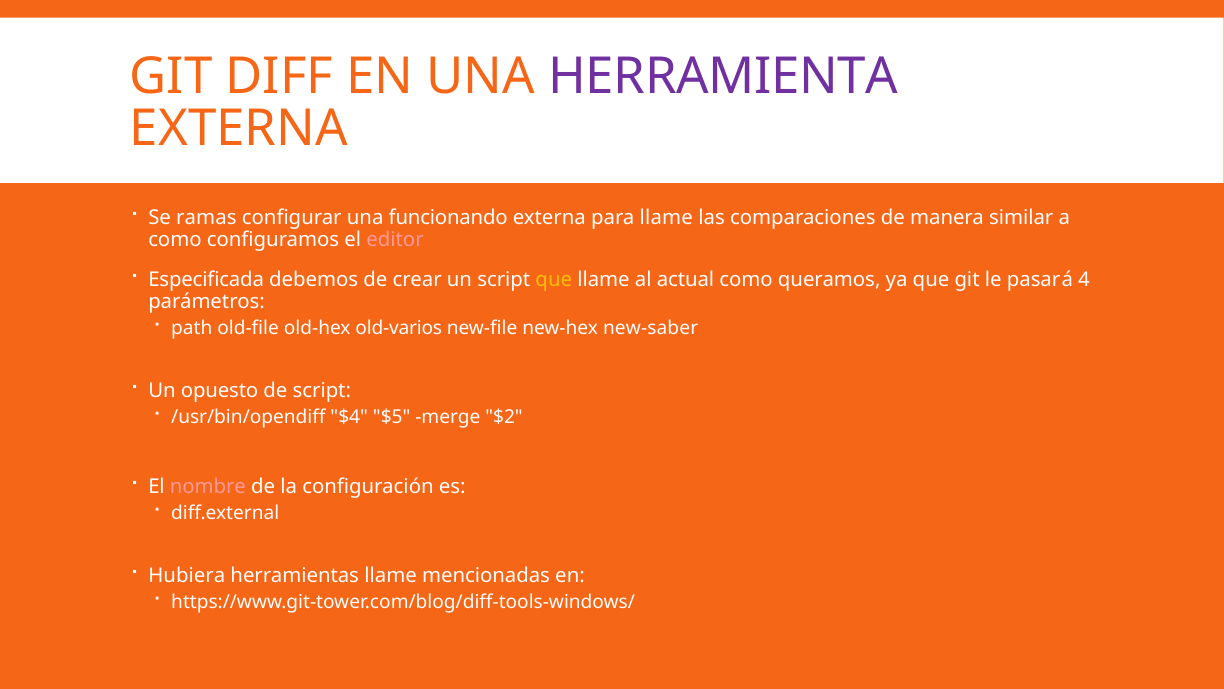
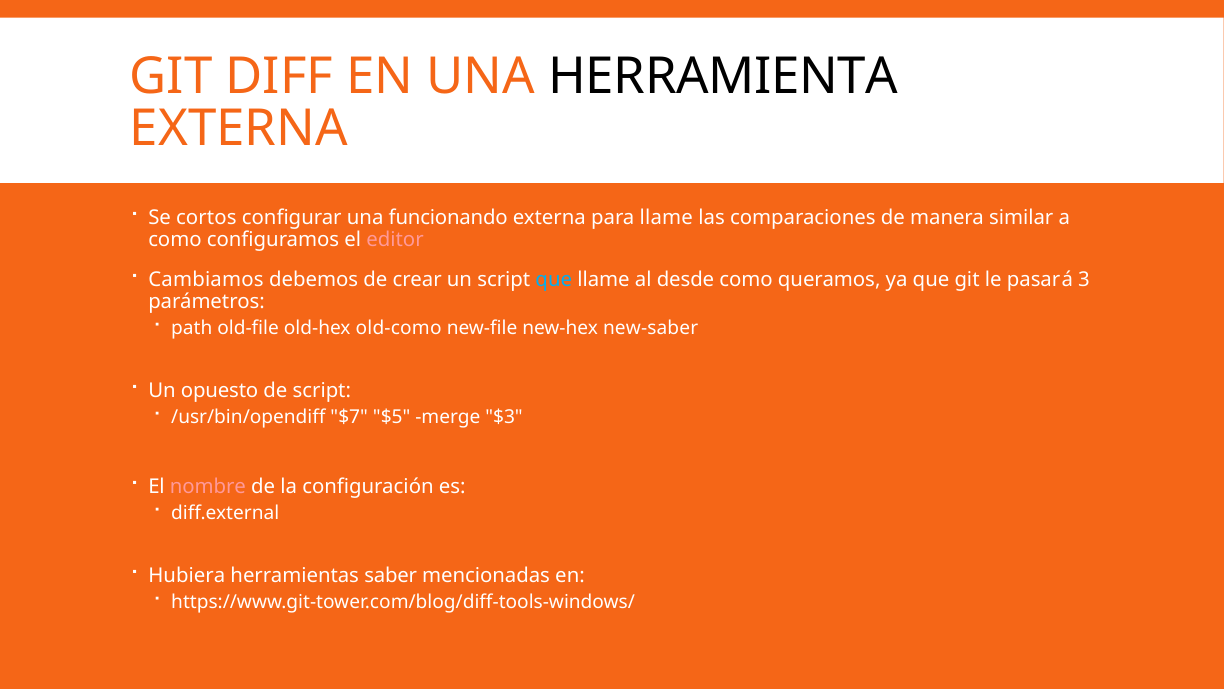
HERRAMIENTA colour: purple -> black (723, 77)
ramas: ramas -> cortos (206, 217)
Especificada: Especificada -> Cambiamos (206, 279)
que colour: yellow -> light blue (554, 279)
actual: actual -> desde (686, 279)
4: 4 -> 3 (1084, 279)
old-varios: old-varios -> old-como (399, 328)
$4: $4 -> $7 (349, 417)
$2: $2 -> $3 (504, 417)
herramientas llame: llame -> saber (391, 575)
